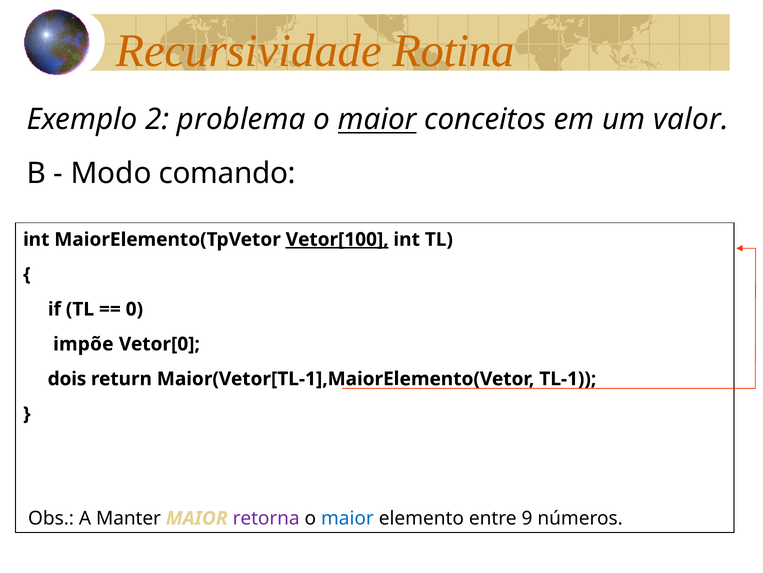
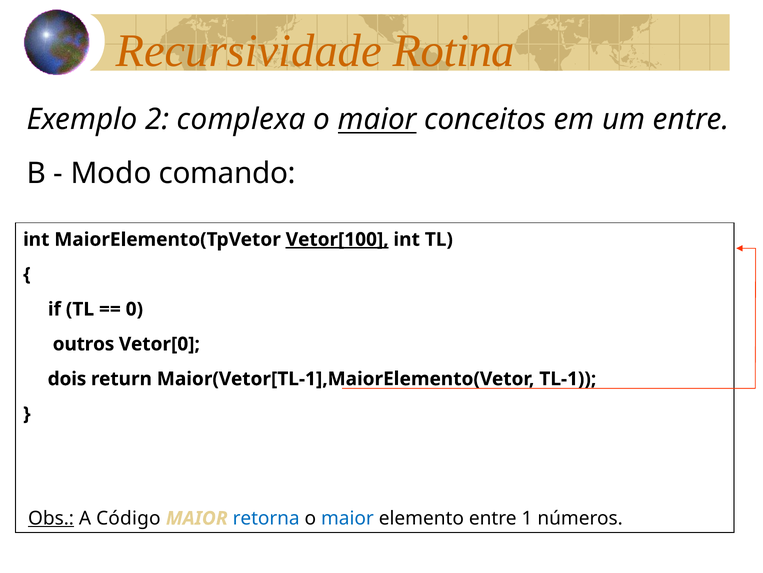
problema: problema -> complexa (241, 119)
um valor: valor -> entre (691, 119)
impõe: impõe -> outros (84, 344)
Obs underline: none -> present (51, 518)
Manter: Manter -> Código (128, 518)
retorna colour: purple -> blue (266, 518)
9: 9 -> 1 (527, 518)
